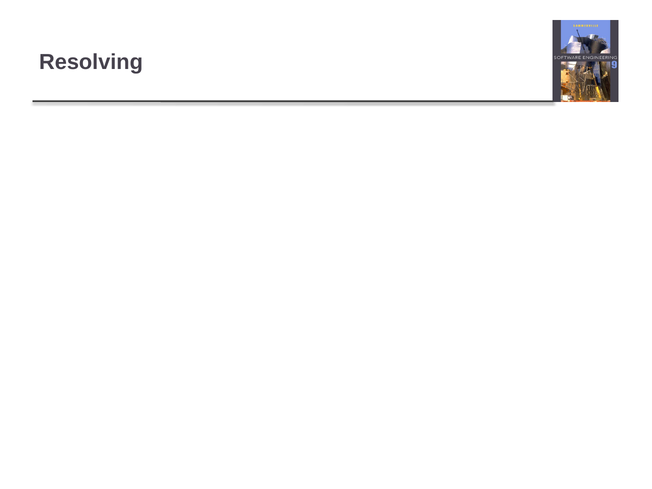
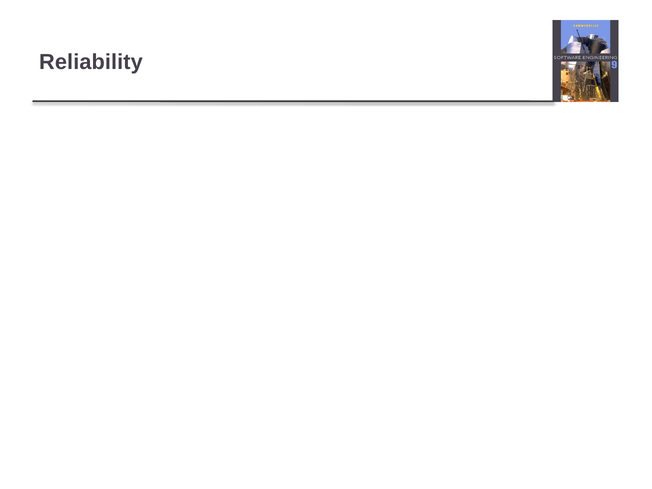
Resolving: Resolving -> Reliability (91, 62)
